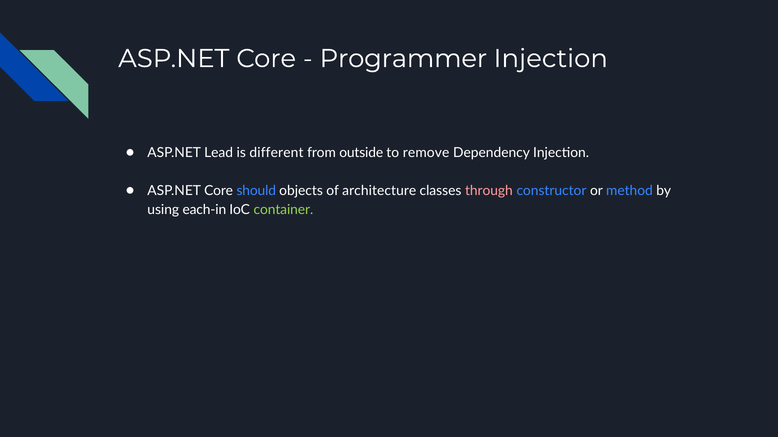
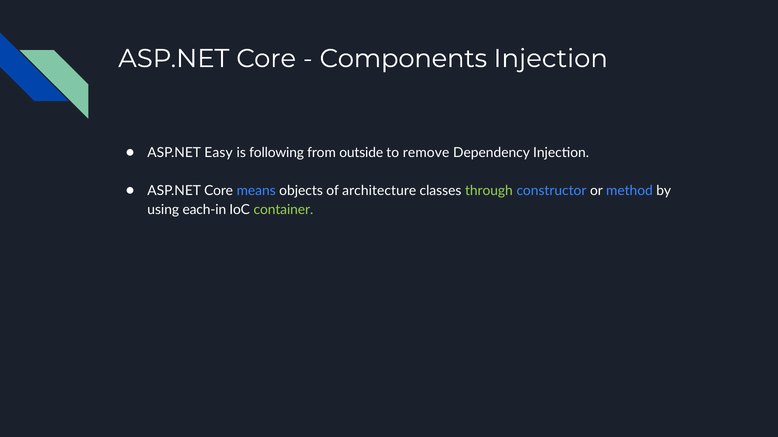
Programmer: Programmer -> Components (403, 59)
Lead: Lead -> Easy (219, 153)
different: different -> following (277, 153)
should: should -> means (256, 191)
through colour: pink -> light green (489, 191)
